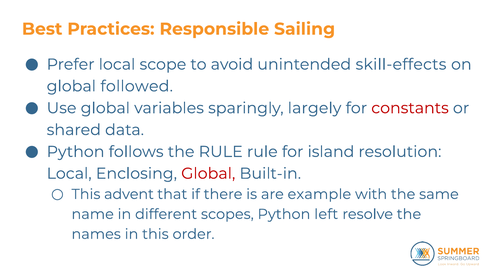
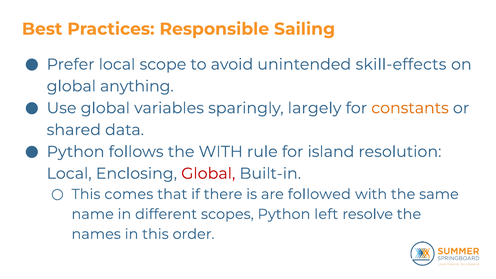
followed: followed -> anything (137, 86)
constants colour: red -> orange (410, 108)
the RULE: RULE -> WITH (221, 152)
advent: advent -> comes (129, 194)
example: example -> followed (319, 194)
